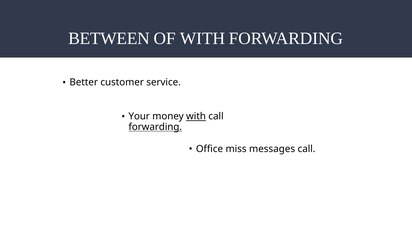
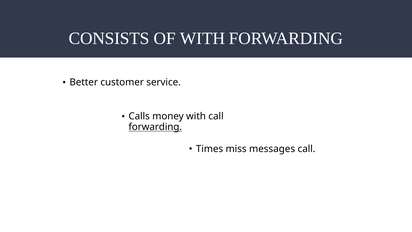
BETWEEN: BETWEEN -> CONSISTS (109, 38)
Your: Your -> Calls (139, 116)
with underline: present -> none (196, 116)
Office: Office -> Times (210, 149)
